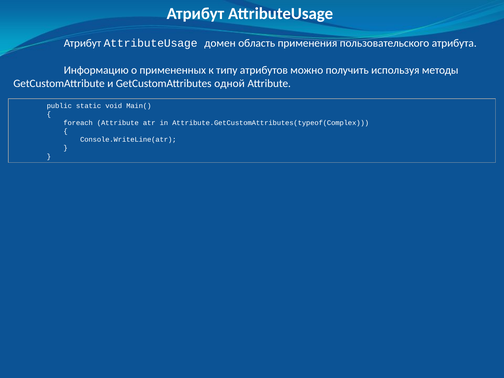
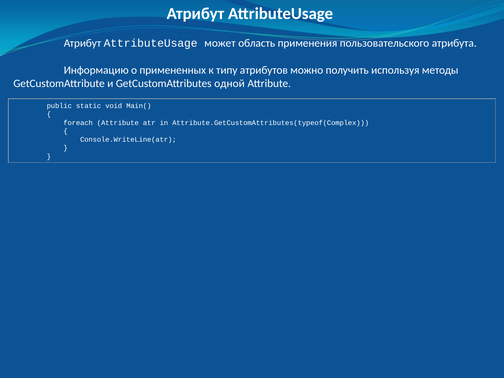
домен: домен -> может (220, 43)
